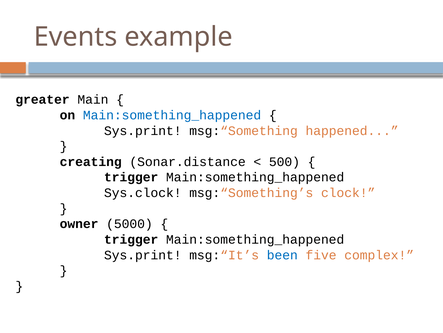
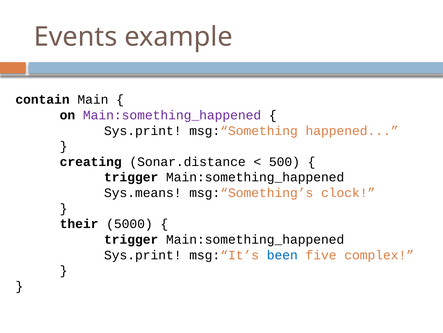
greater: greater -> contain (43, 99)
Main:something_happened colour: blue -> purple (172, 115)
Sys.clock: Sys.clock -> Sys.means (143, 192)
owner: owner -> their (79, 223)
